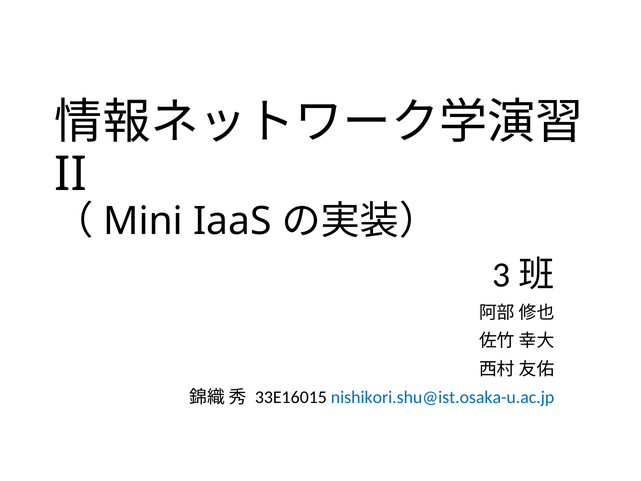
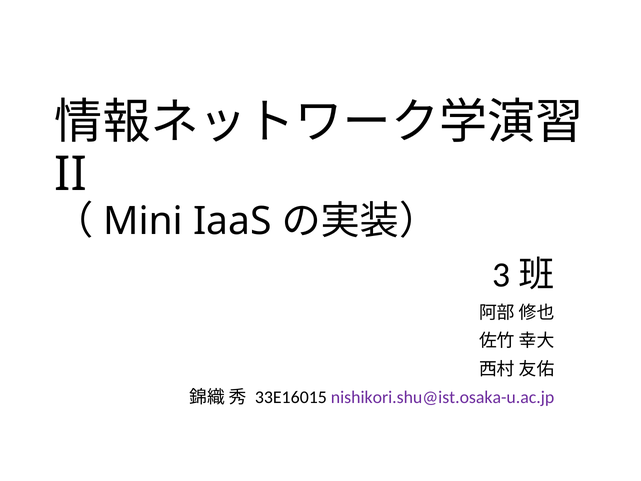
nishikori.shu@ist.osaka-u.ac.jp colour: blue -> purple (443, 397)
